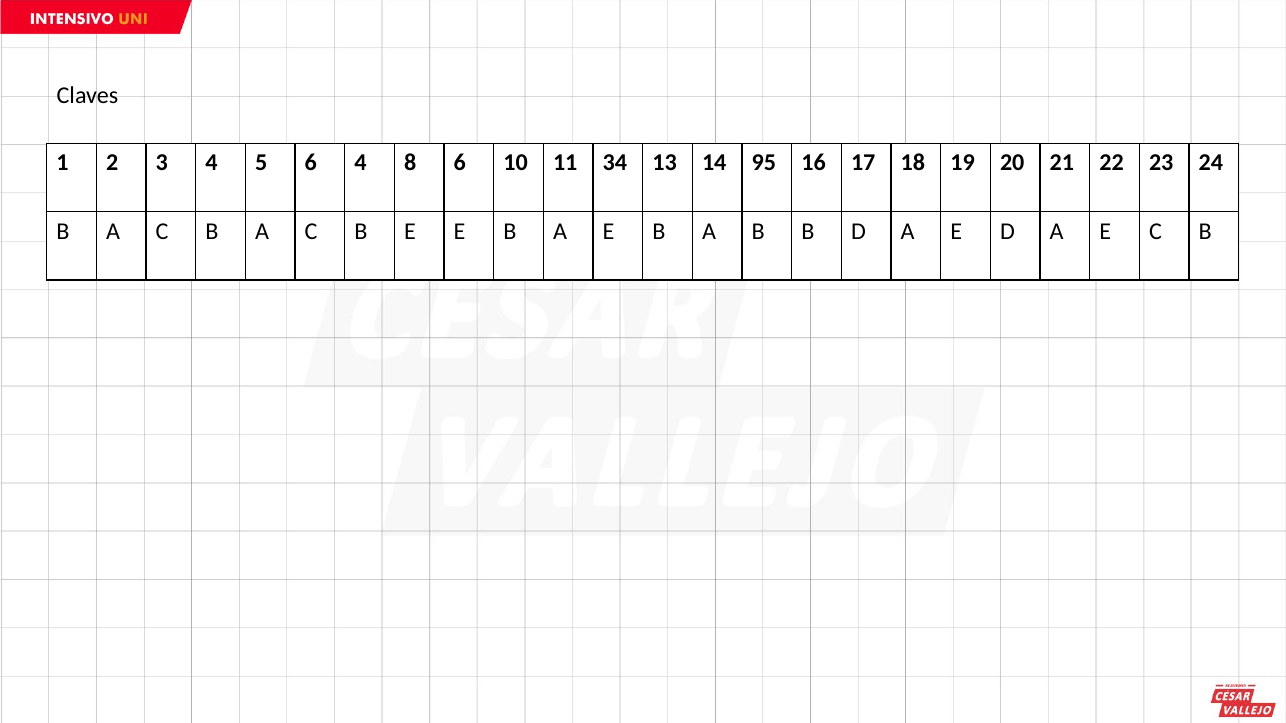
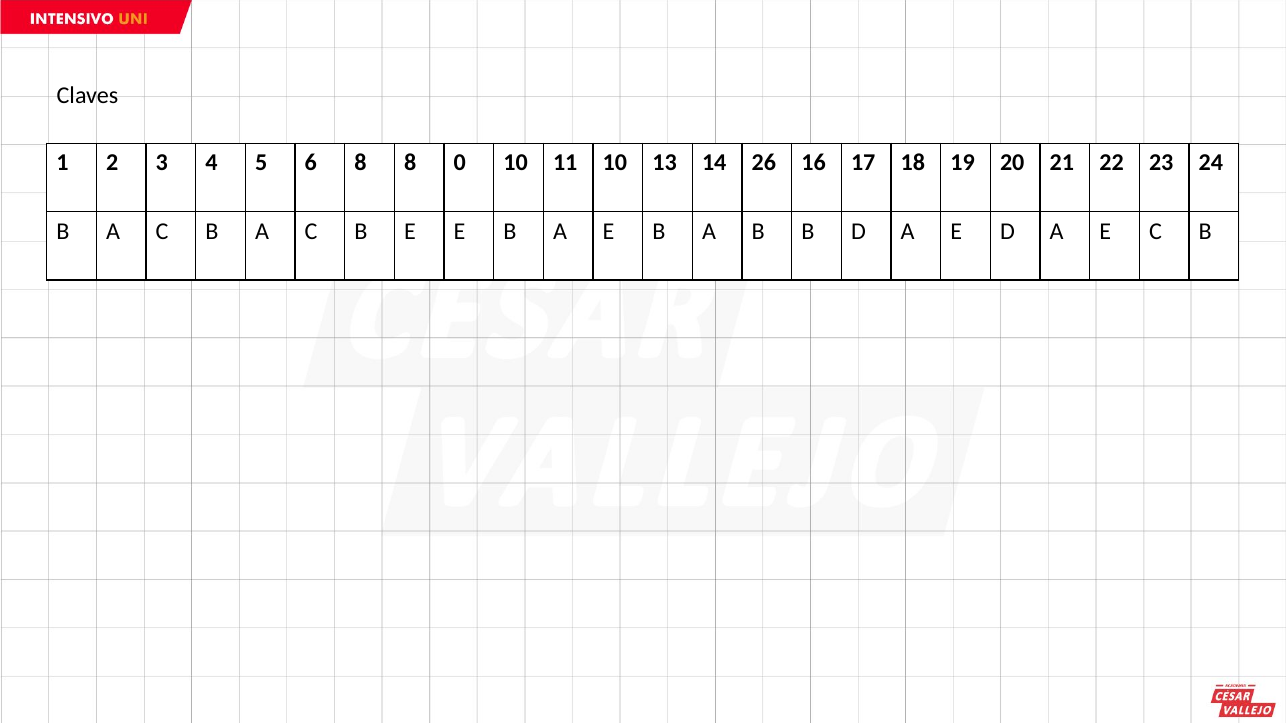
6 4: 4 -> 8 (360, 163)
8 6: 6 -> 0 (460, 163)
11 34: 34 -> 10 (615, 163)
95: 95 -> 26 (764, 163)
